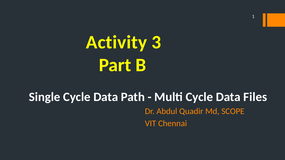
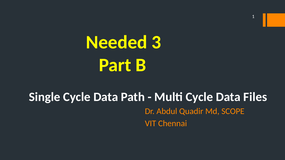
Activity: Activity -> Needed (117, 42)
